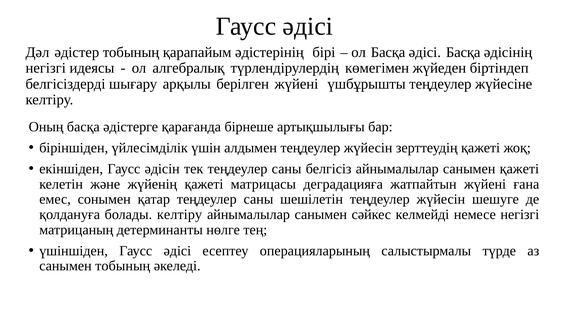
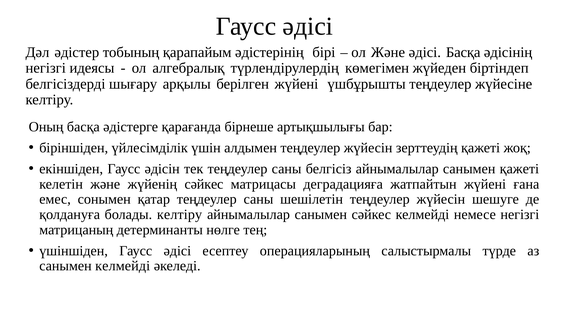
ол Басқа: Басқа -> Және (388, 52)
жүйенің қажеті: қажеті -> сәйкес (204, 184)
санымен тобының: тобының -> келмейді (123, 266)
